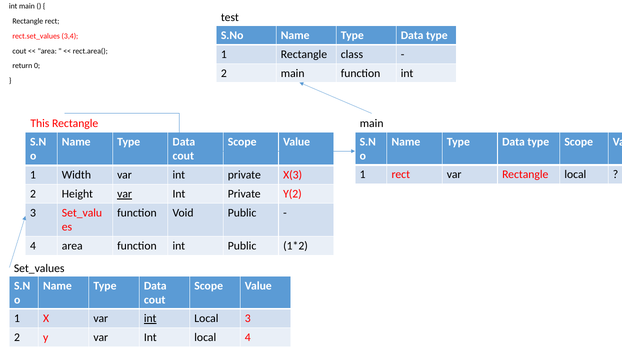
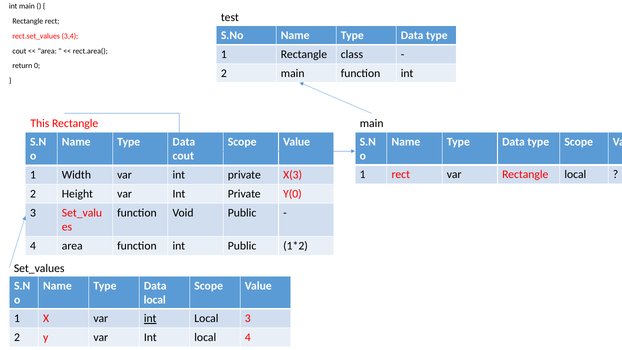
var underline: present -> none (125, 194)
Y(2: Y(2 -> Y(0 (292, 194)
cout: cout -> local (155, 300)
